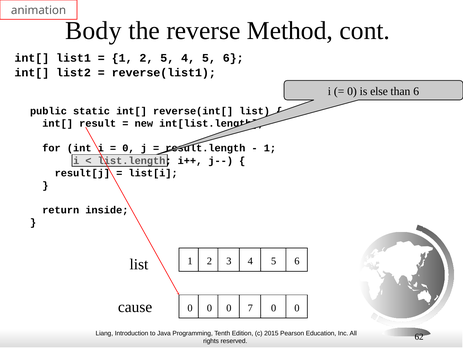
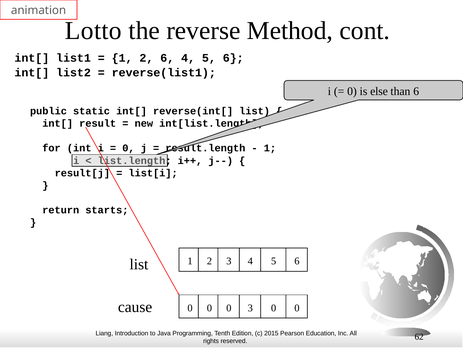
Body: Body -> Lotto (93, 31)
2 5: 5 -> 6 (167, 58)
inside: inside -> starts (107, 210)
0 7: 7 -> 3 (250, 307)
